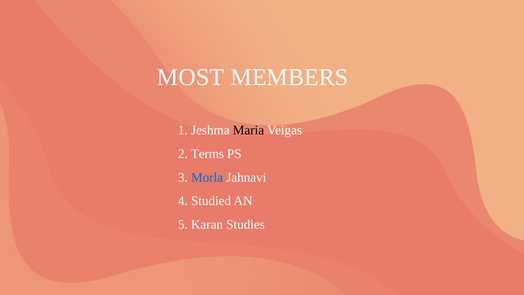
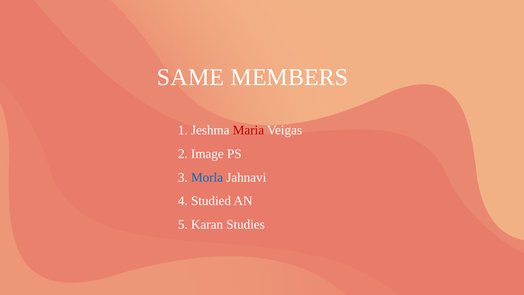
MOST: MOST -> SAME (191, 77)
Maria colour: black -> red (248, 130)
Terms: Terms -> Image (207, 154)
